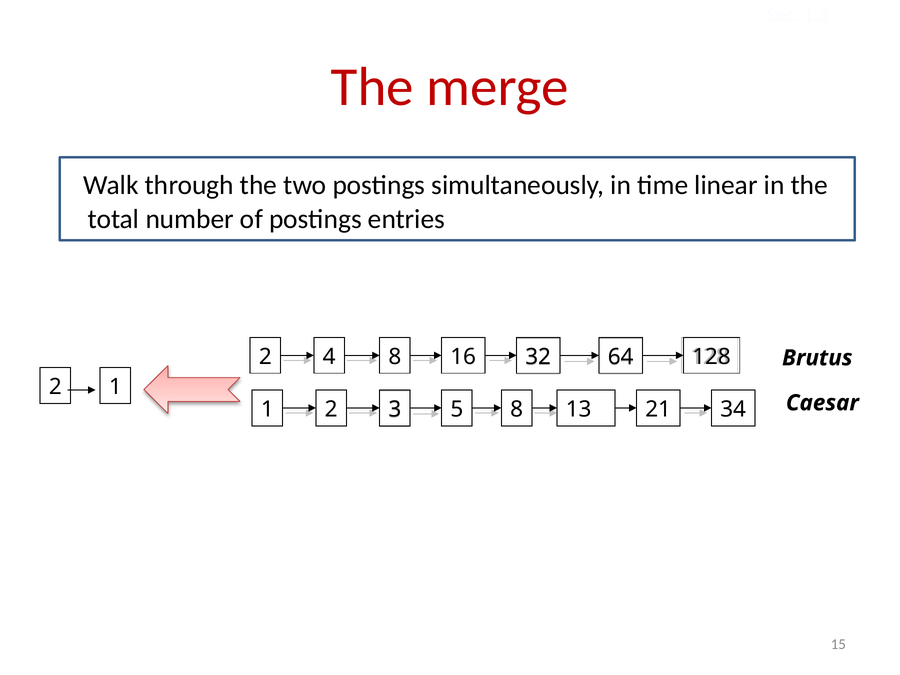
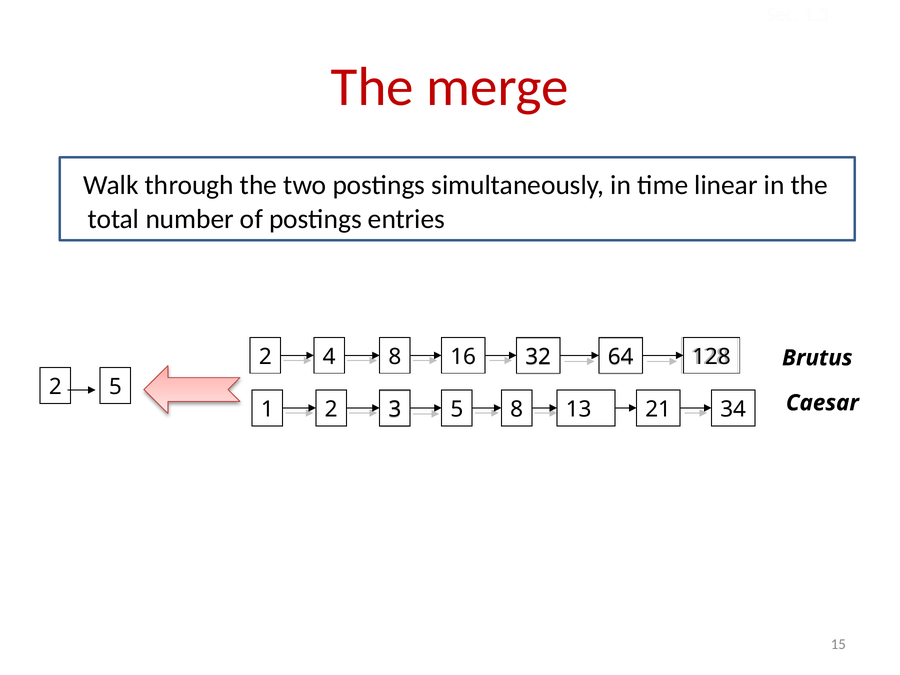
2 1: 1 -> 5 (115, 387)
